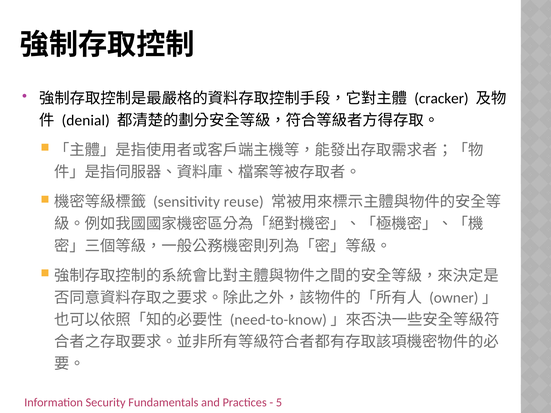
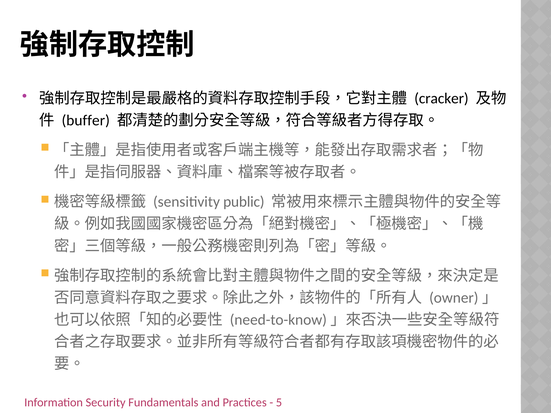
denial: denial -> buffer (86, 121)
reuse: reuse -> public (244, 202)
